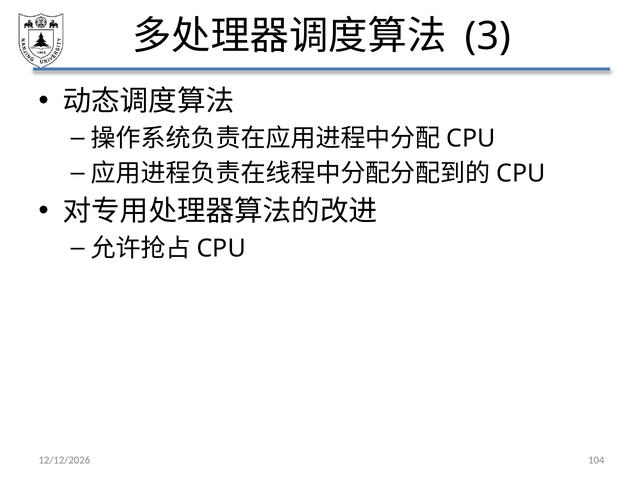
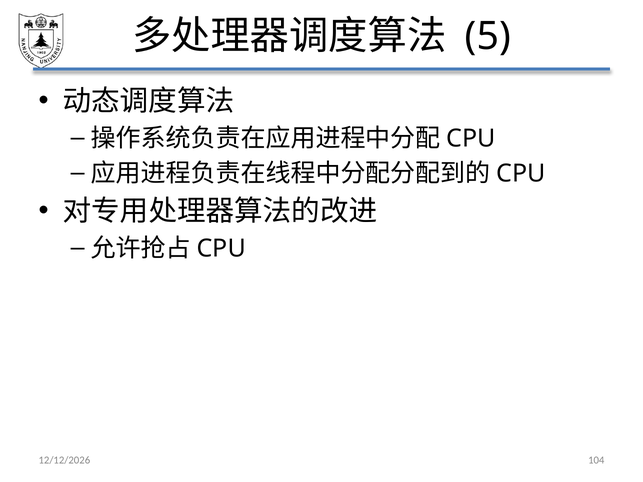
3: 3 -> 5 (488, 36)
